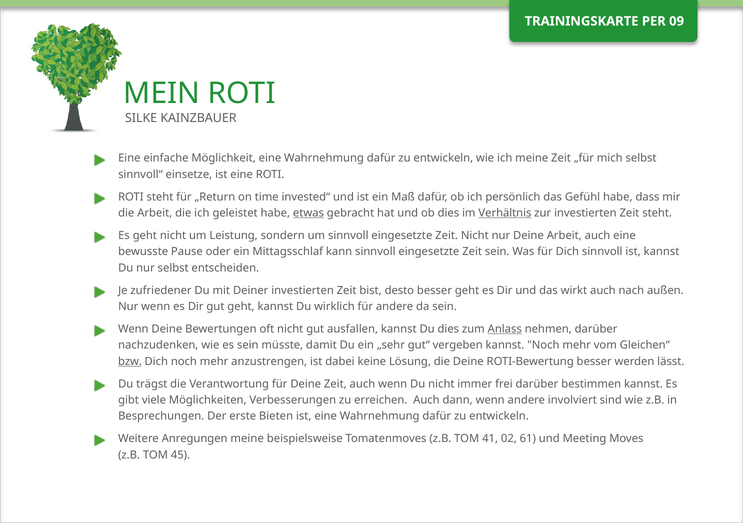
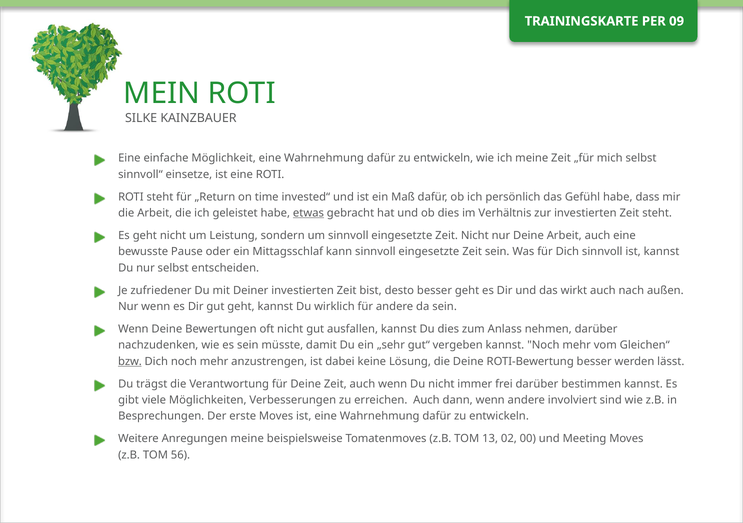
Verhältnis underline: present -> none (505, 213)
Anlass underline: present -> none (505, 329)
erste Bieten: Bieten -> Moves (276, 417)
41: 41 -> 13 (490, 439)
61: 61 -> 00 (528, 439)
45: 45 -> 56 (180, 456)
